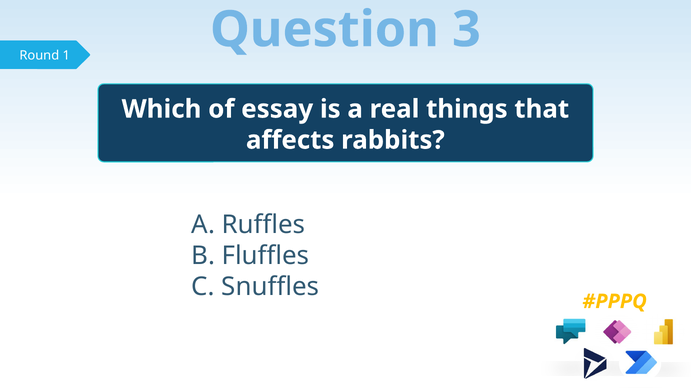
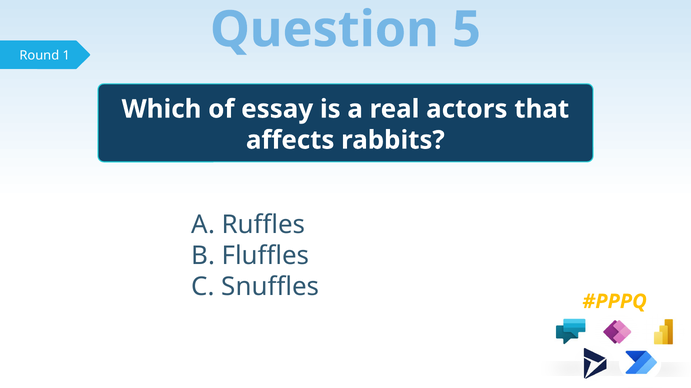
3: 3 -> 5 (466, 30)
things: things -> actors (467, 109)
